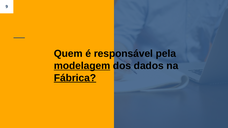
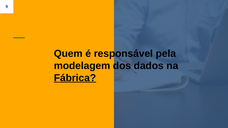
modelagem underline: present -> none (82, 66)
